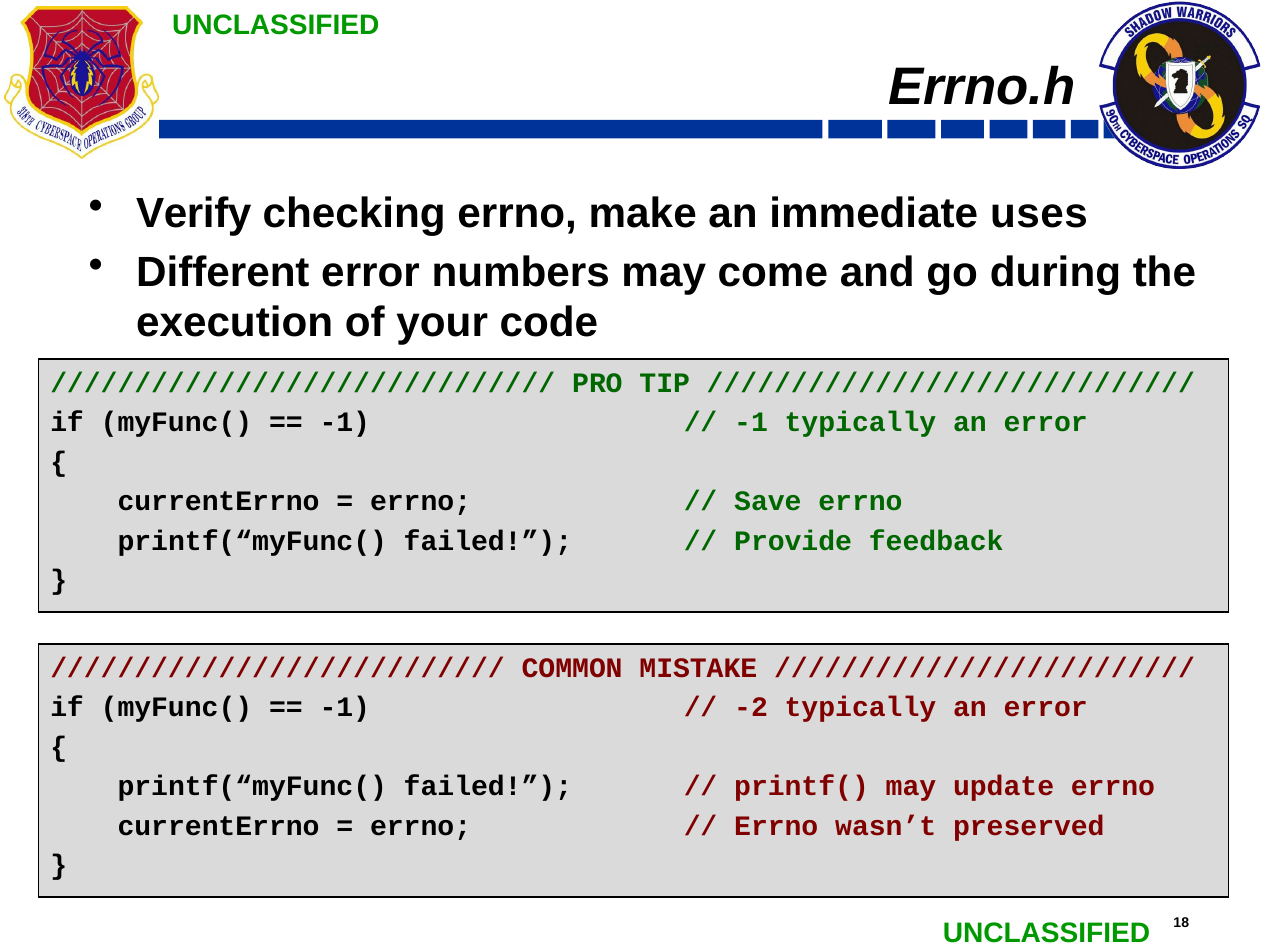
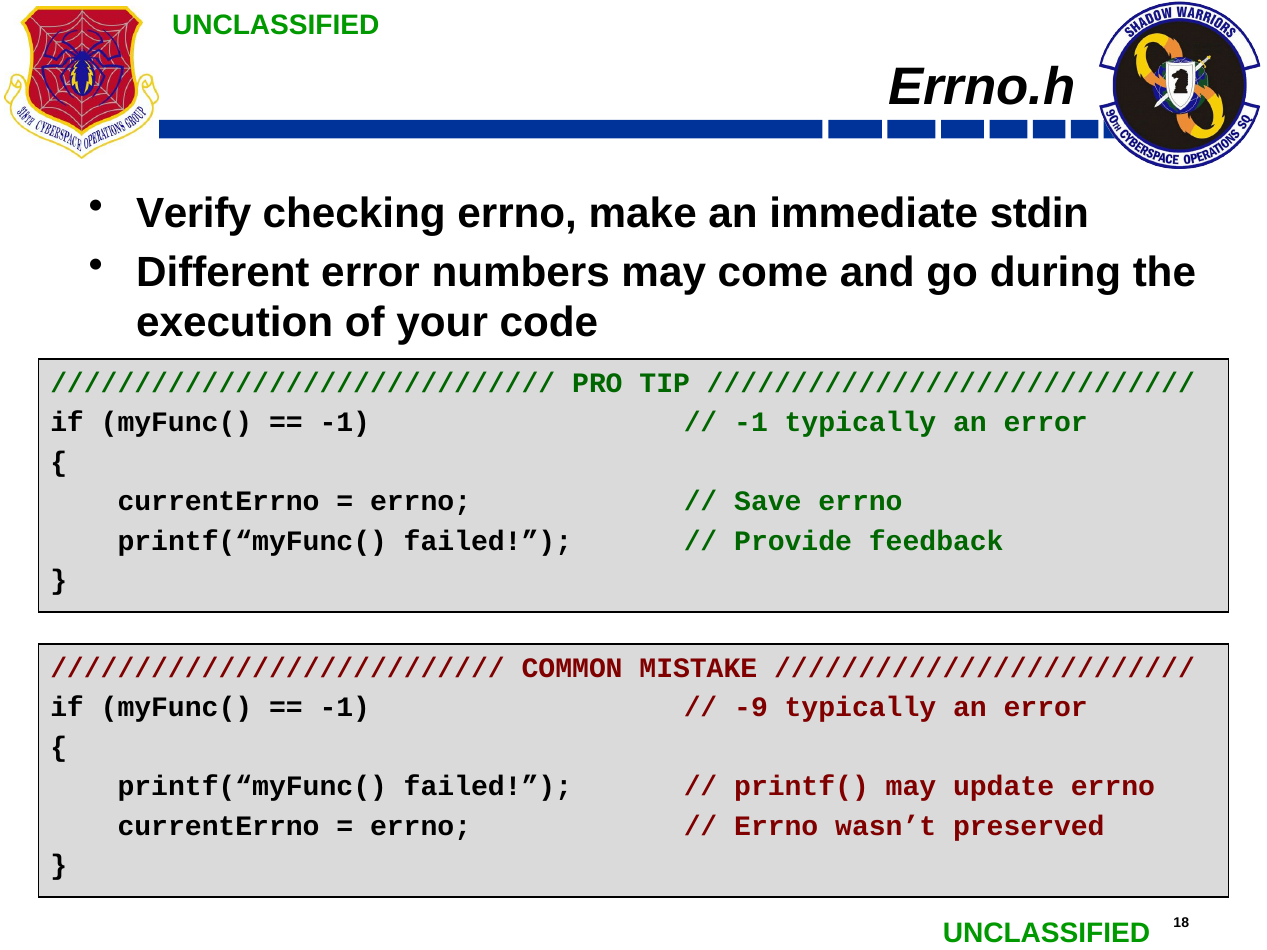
uses: uses -> stdin (1039, 213)
-2: -2 -> -9 (751, 708)
